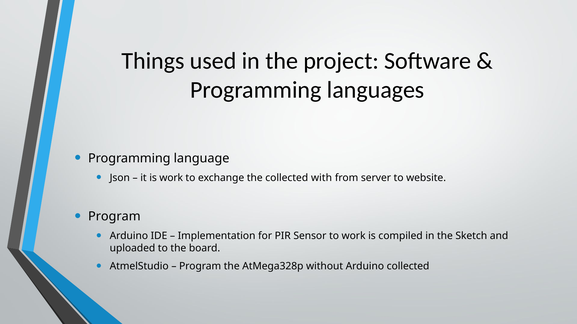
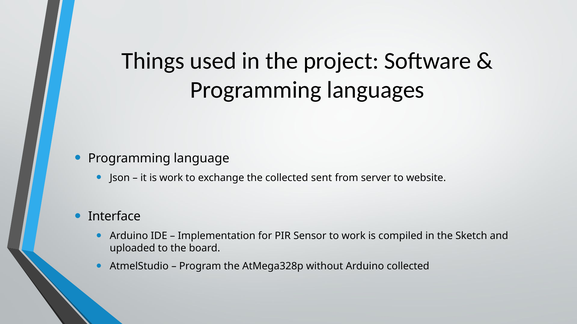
with: with -> sent (321, 178)
Program: Program -> Interface (114, 217)
